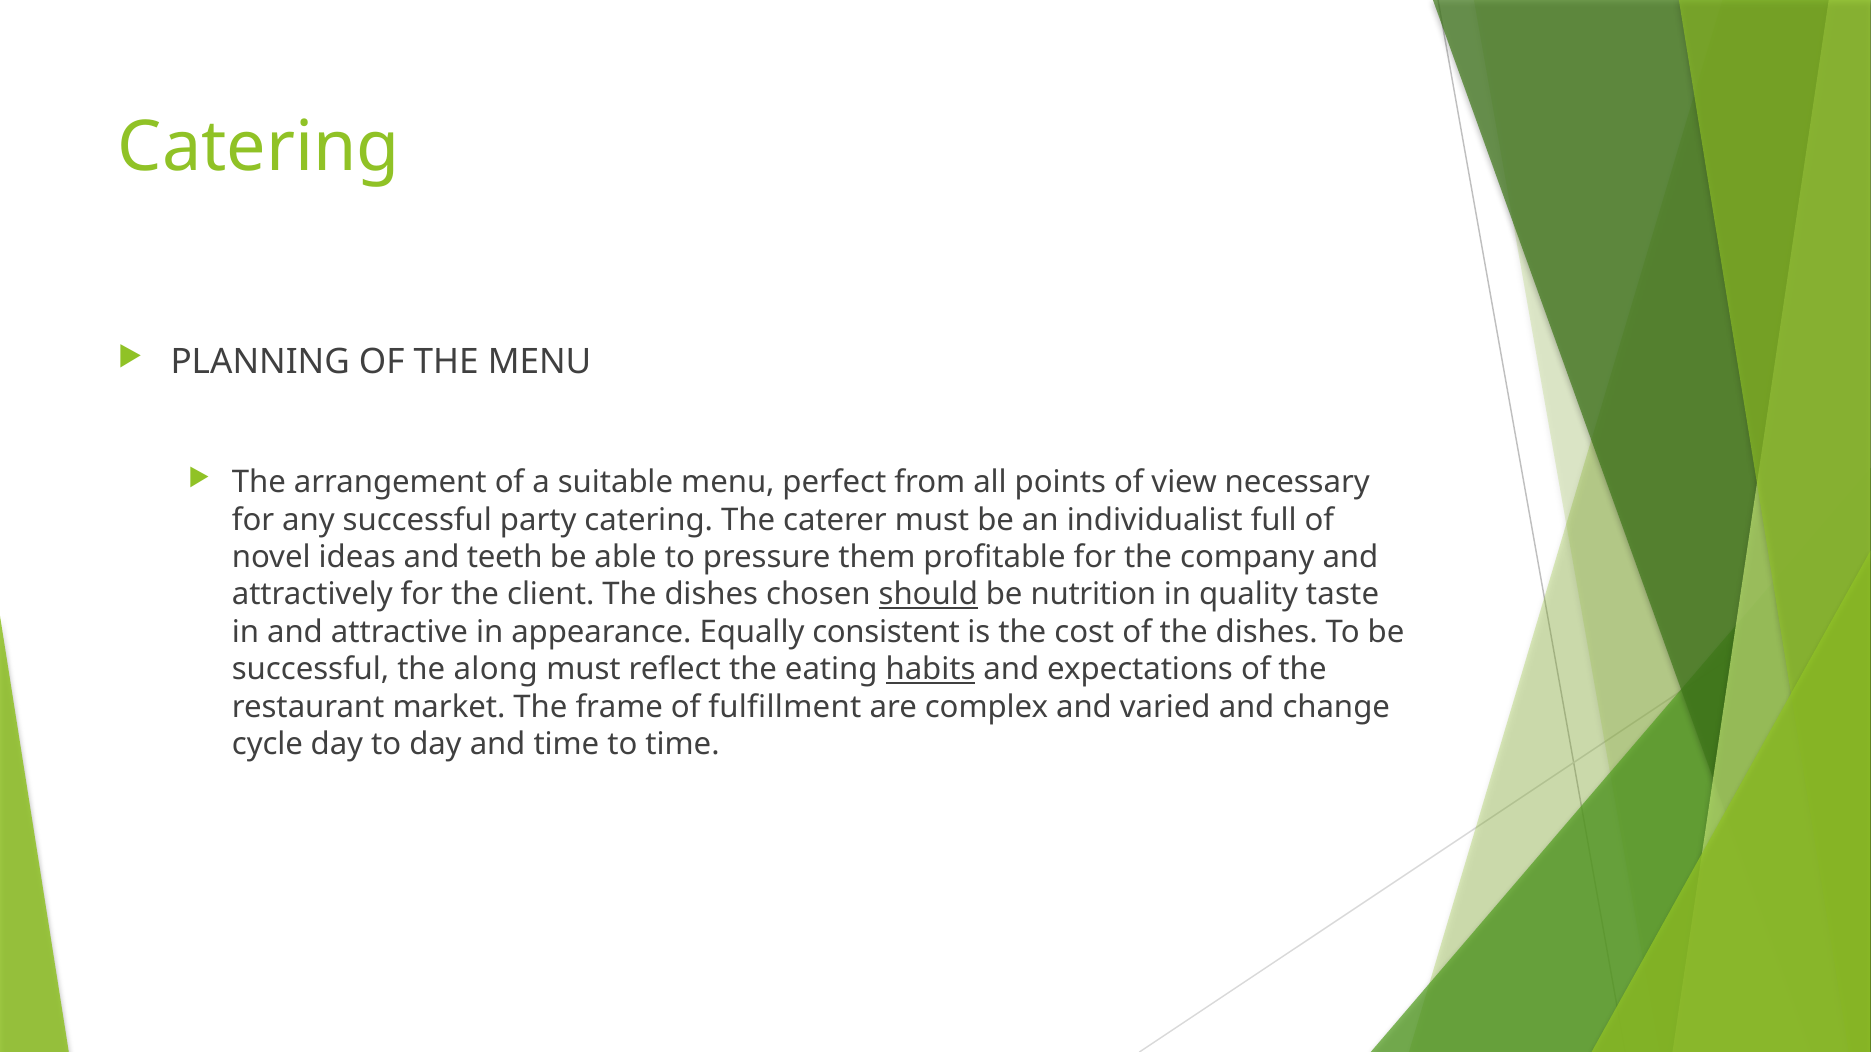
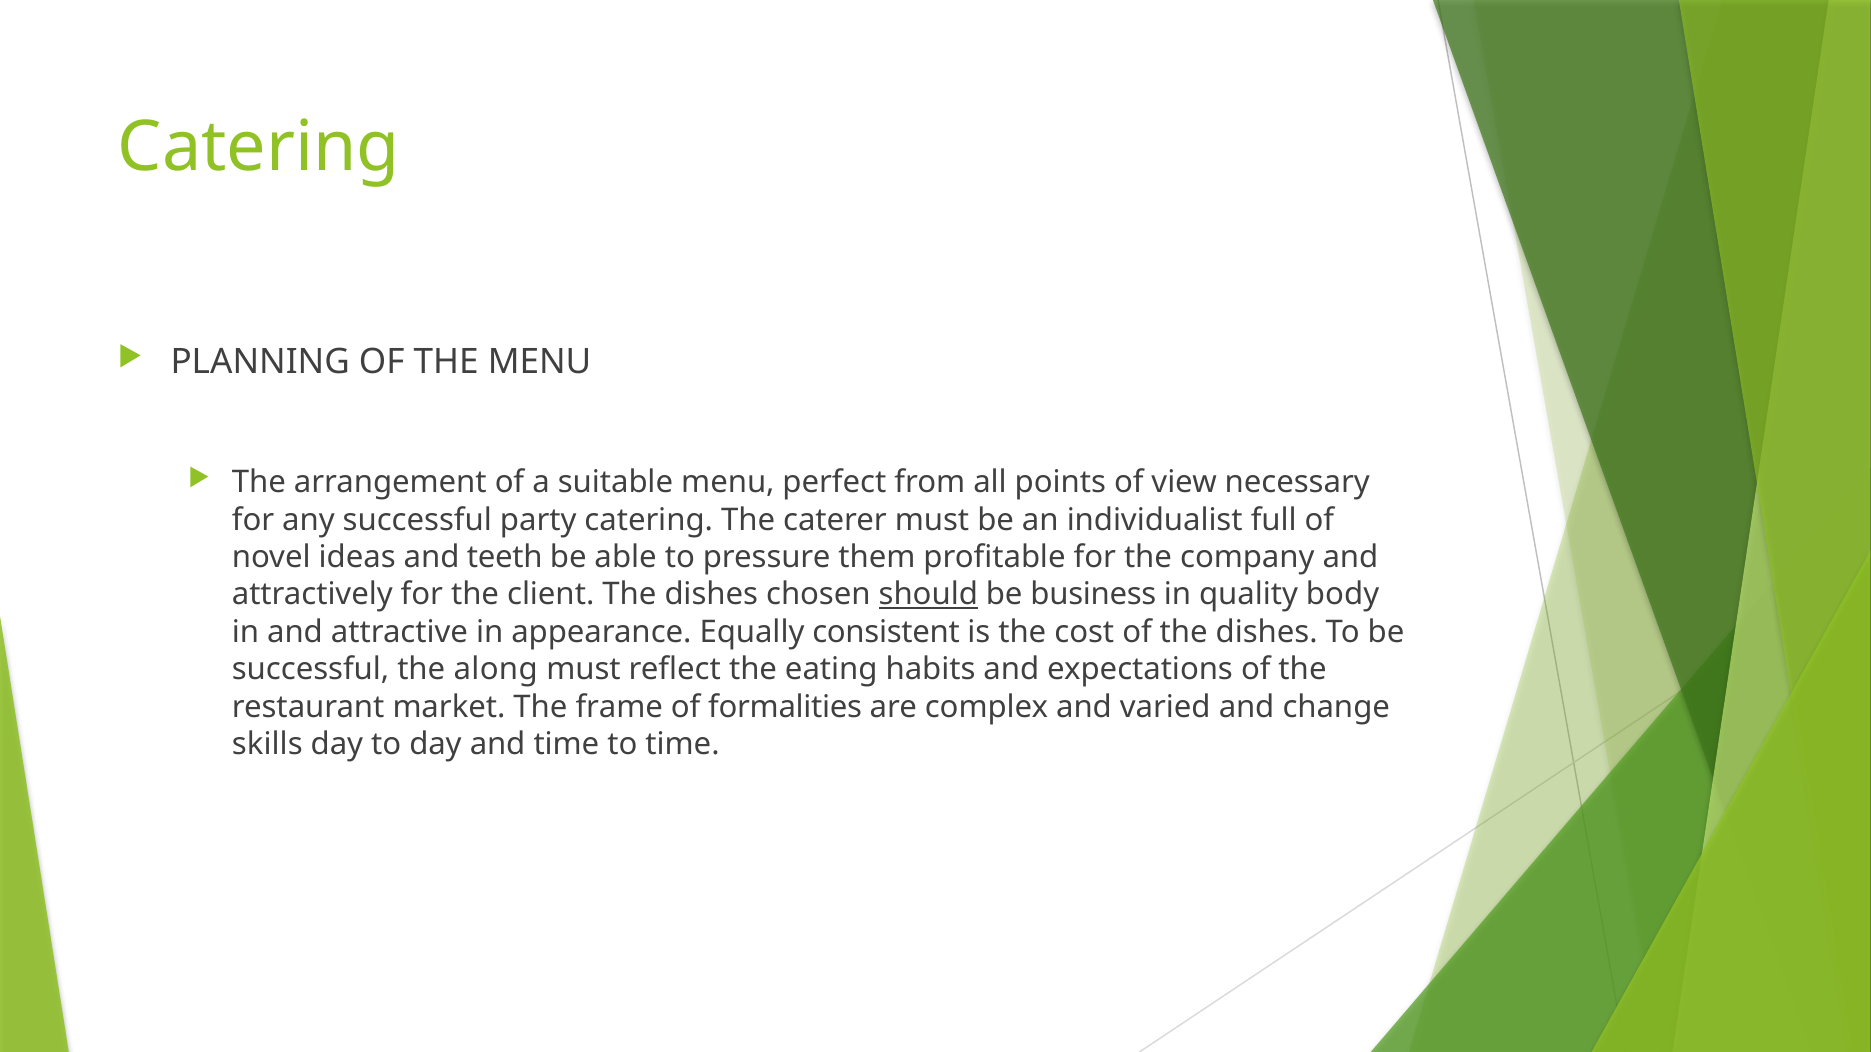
nutrition: nutrition -> business (1093, 595)
taste: taste -> body (1343, 595)
habits underline: present -> none (931, 670)
fulfillment: fulfillment -> formalities (785, 707)
cycle: cycle -> skills (267, 744)
